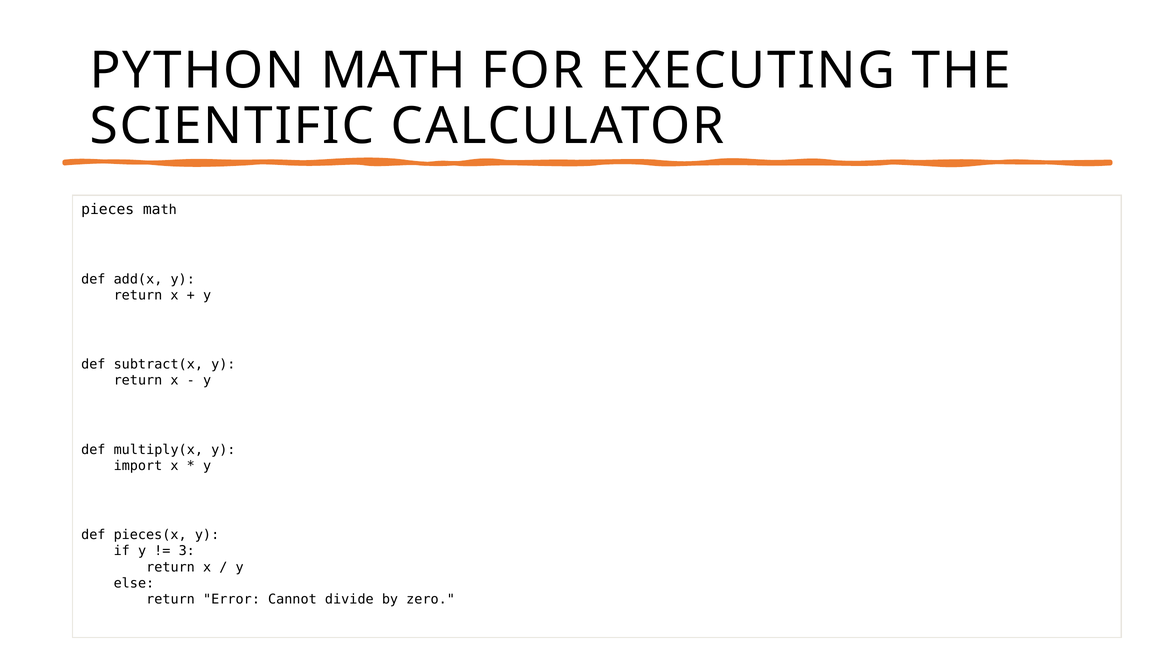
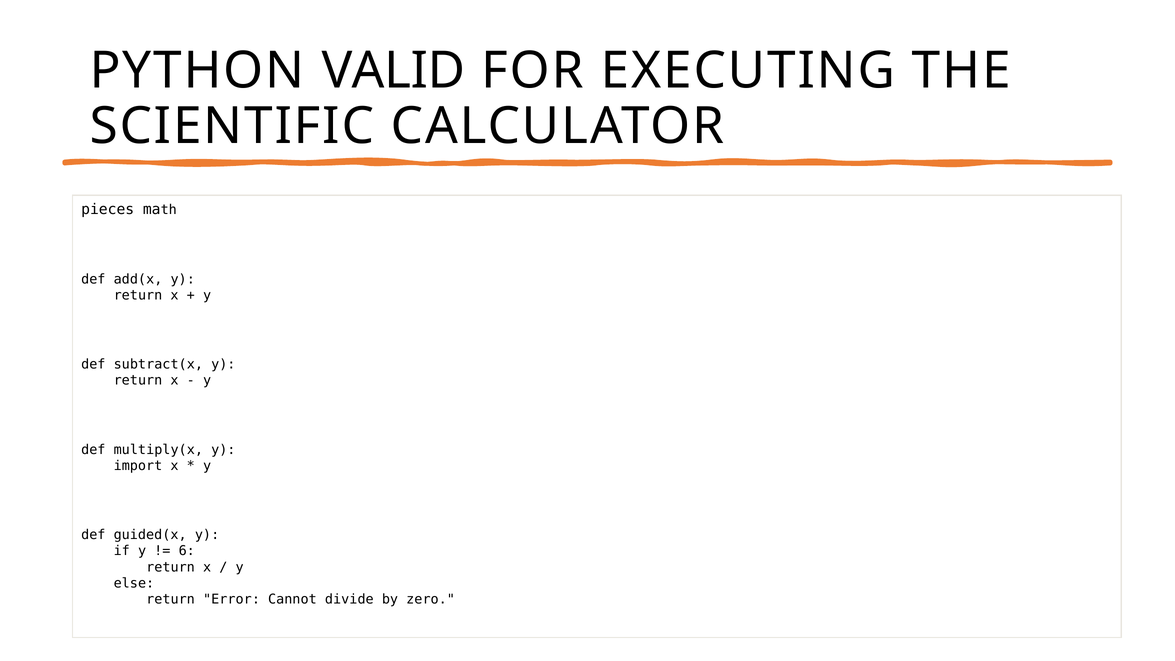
PYTHON MATH: MATH -> VALID (393, 71)
pieces(x: pieces(x -> guided(x (150, 535)
3: 3 -> 6 (187, 551)
